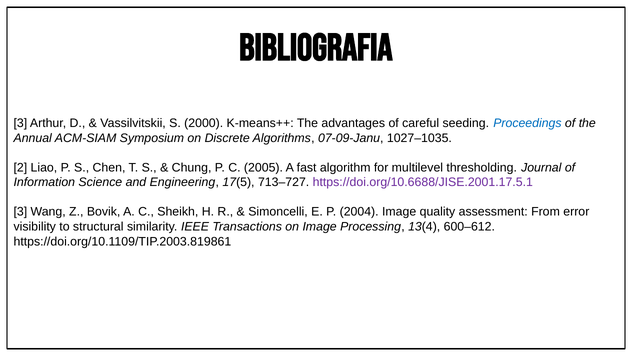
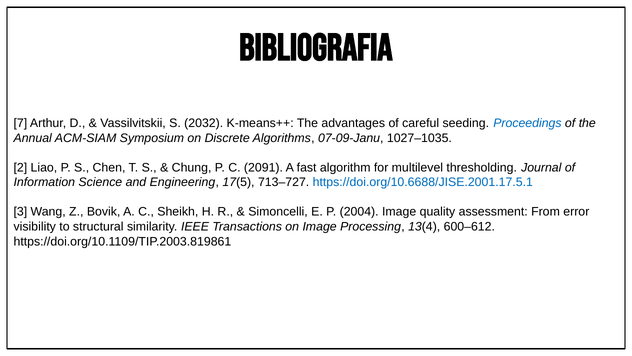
3: 3 -> 7 (20, 123)
2000: 2000 -> 2032 (204, 123)
2005: 2005 -> 2091 (263, 167)
https://doi.org/10.6688/JISE.2001.17.5.1 colour: purple -> blue (423, 182)
